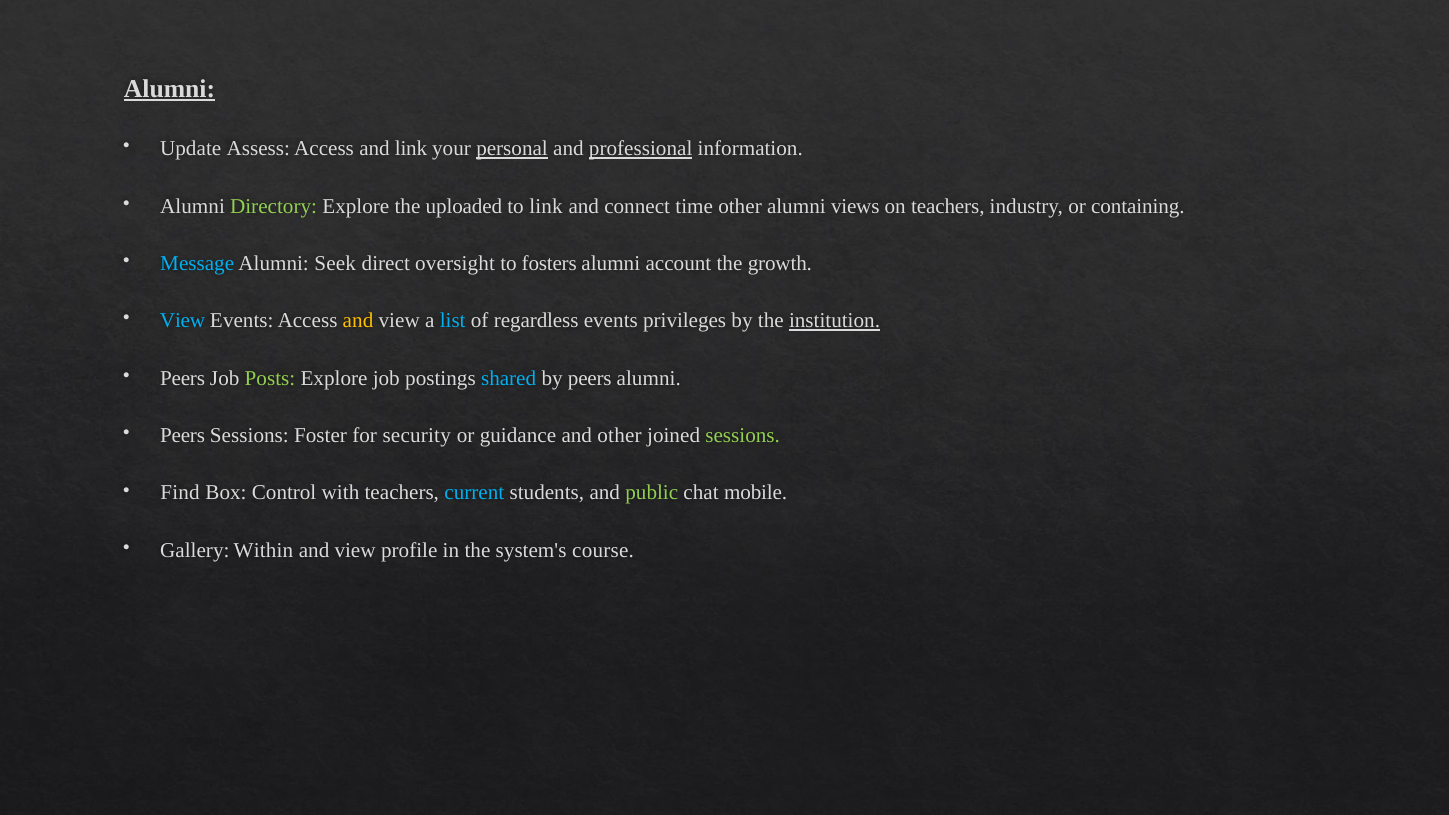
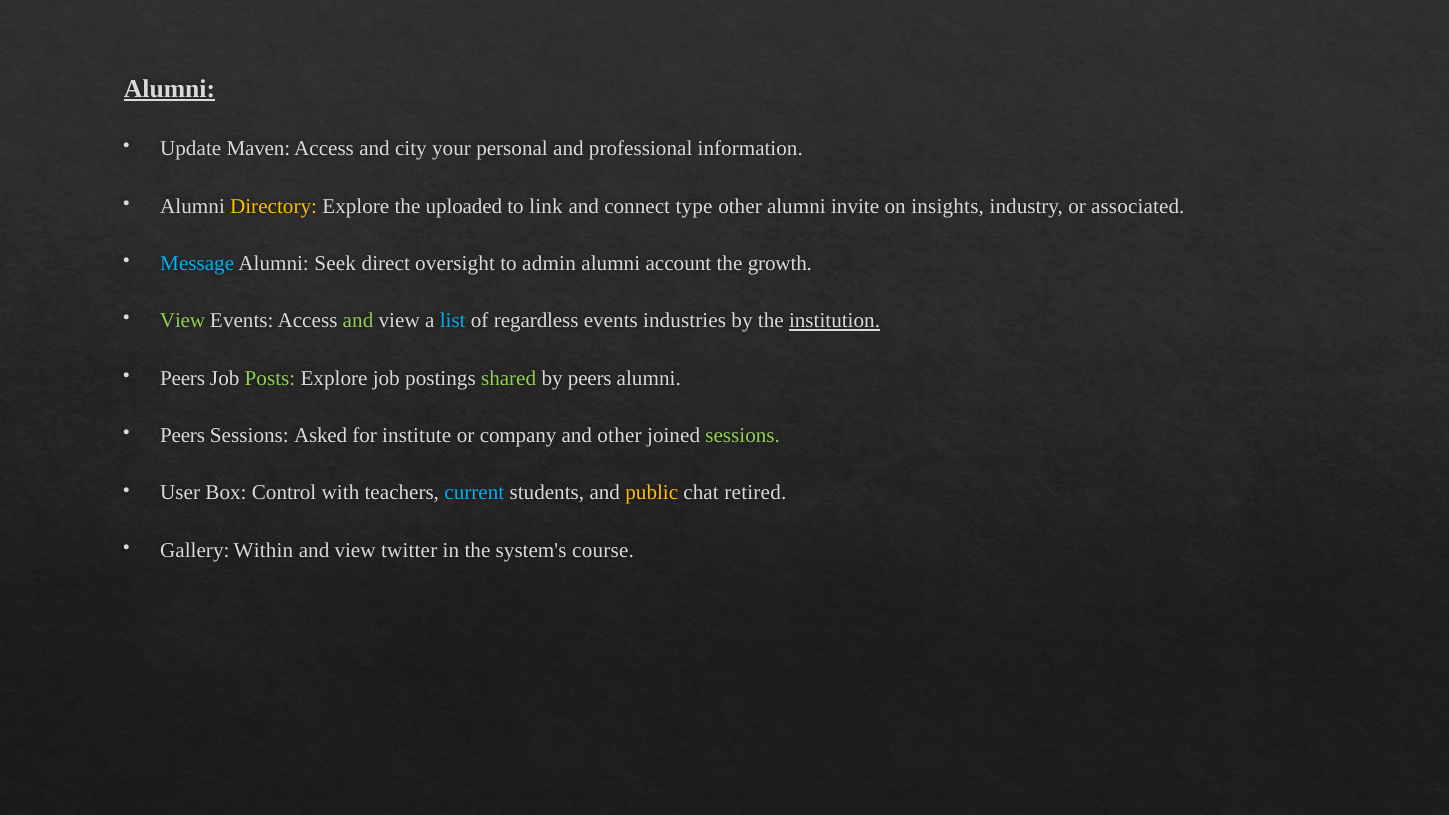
Assess: Assess -> Maven (258, 149)
and link: link -> city (411, 149)
personal underline: present -> none (512, 149)
professional underline: present -> none (641, 149)
Directory colour: light green -> yellow (274, 206)
time: time -> type (694, 206)
views: views -> invite (855, 206)
on teachers: teachers -> insights (948, 206)
containing: containing -> associated (1138, 206)
fosters: fosters -> admin (549, 264)
View colour: light blue -> light green (183, 321)
and colour: yellow -> light green (358, 321)
privileges: privileges -> industries (685, 321)
shared colour: light blue -> light green (509, 378)
Foster: Foster -> Asked (321, 436)
security: security -> institute (417, 436)
guidance: guidance -> company (518, 436)
Find: Find -> User (180, 493)
public colour: light green -> yellow (652, 493)
mobile: mobile -> retired (755, 493)
profile: profile -> twitter (409, 550)
